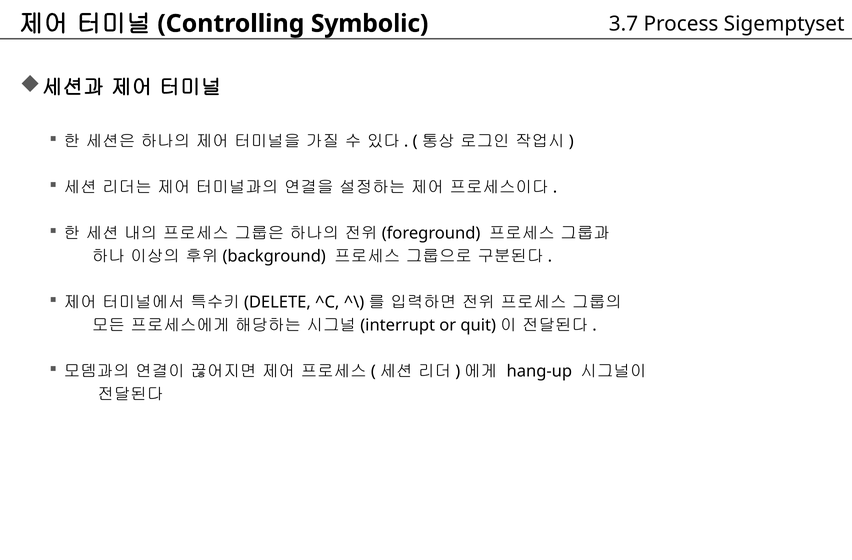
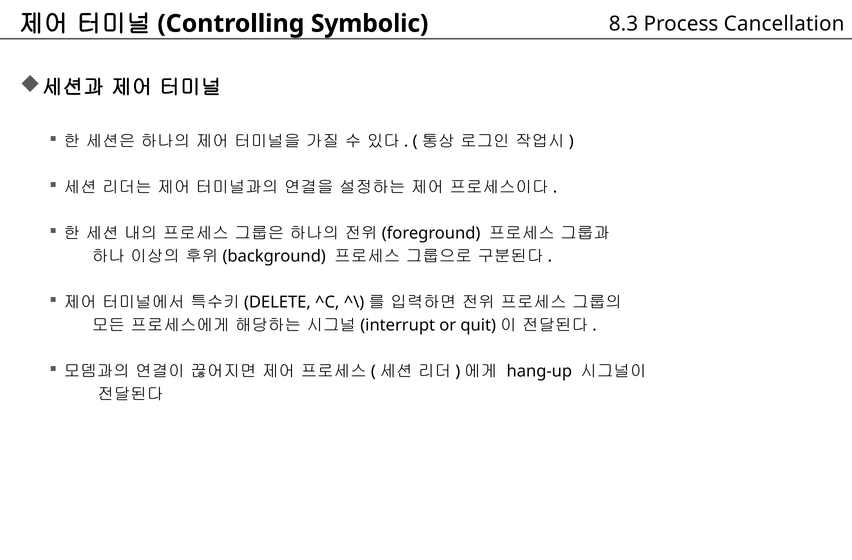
3.7: 3.7 -> 8.3 (623, 24)
Sigemptyset: Sigemptyset -> Cancellation (784, 24)
